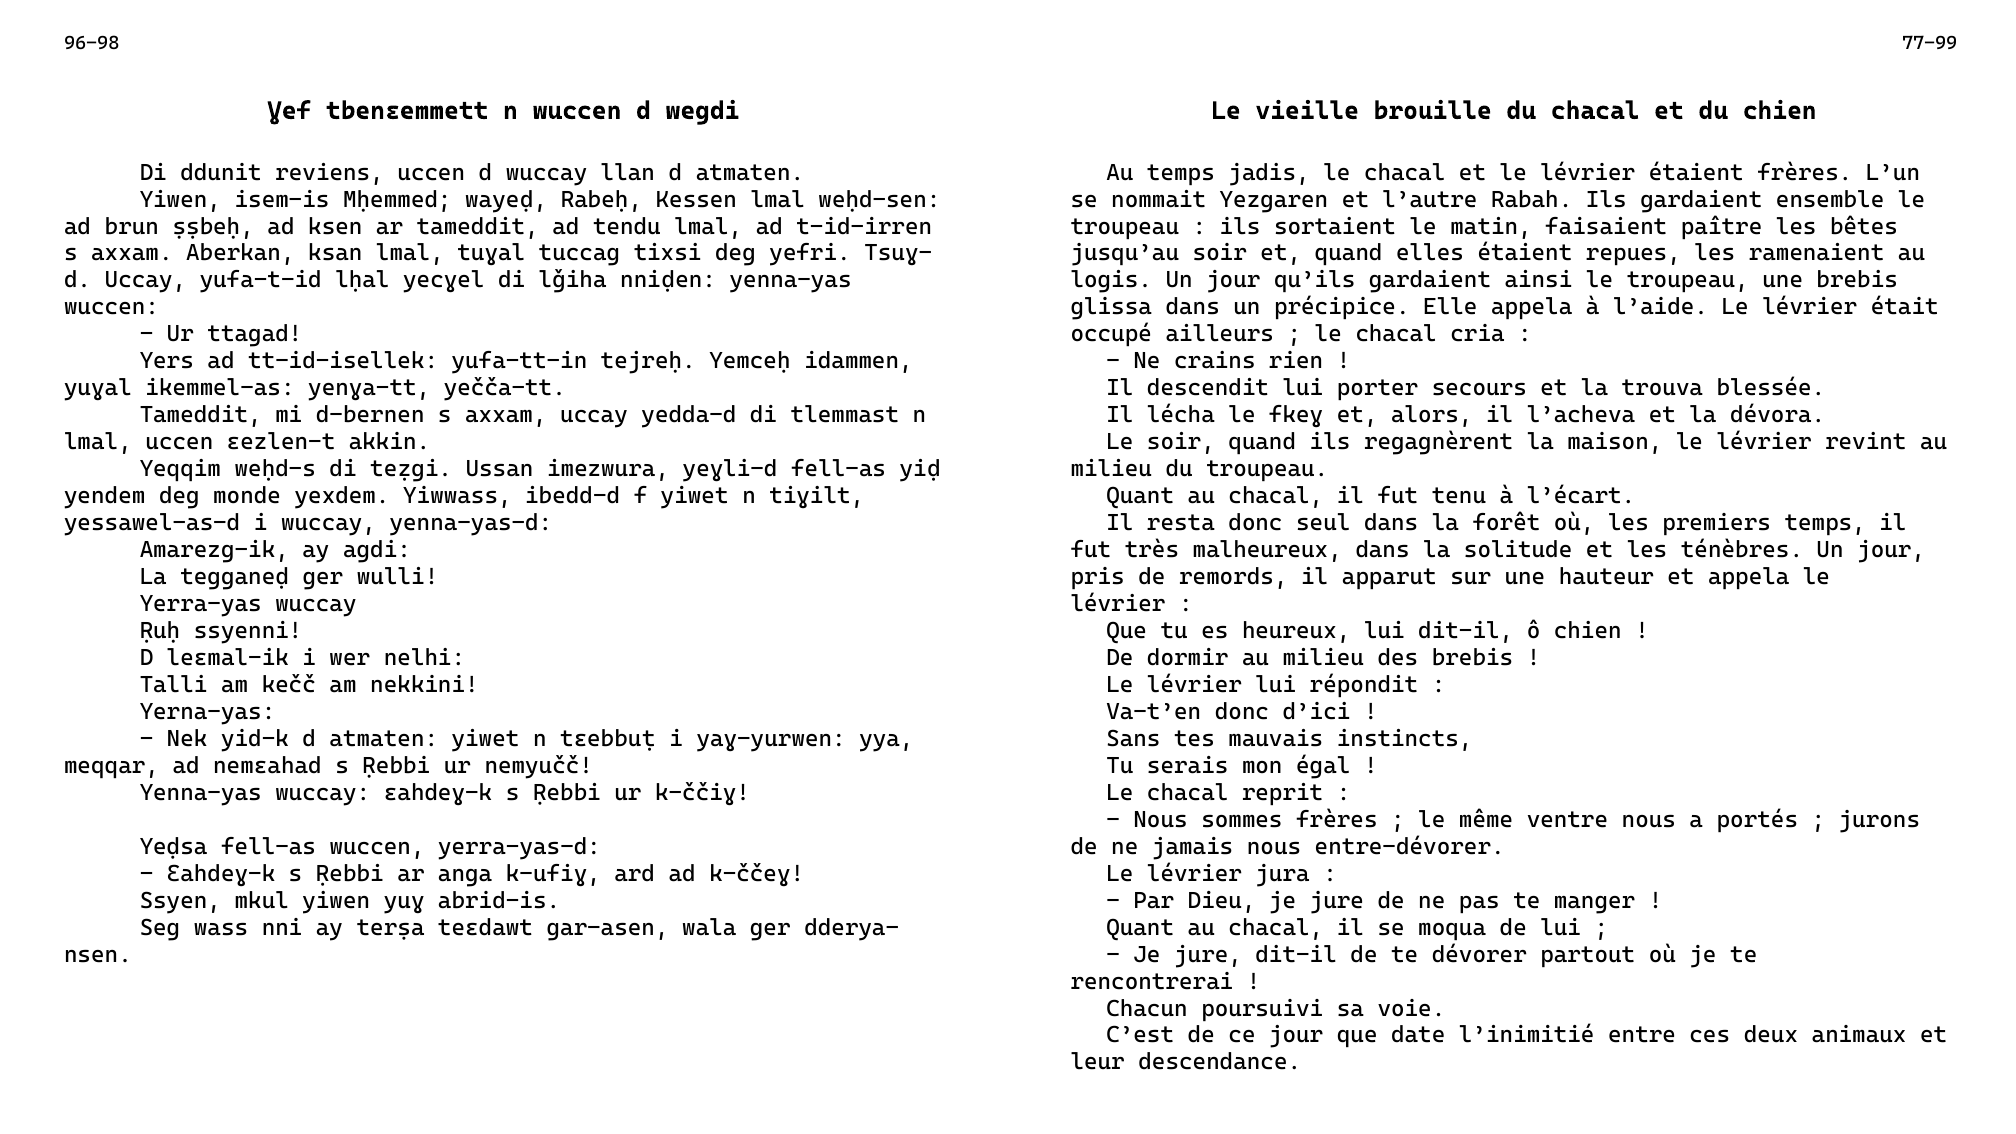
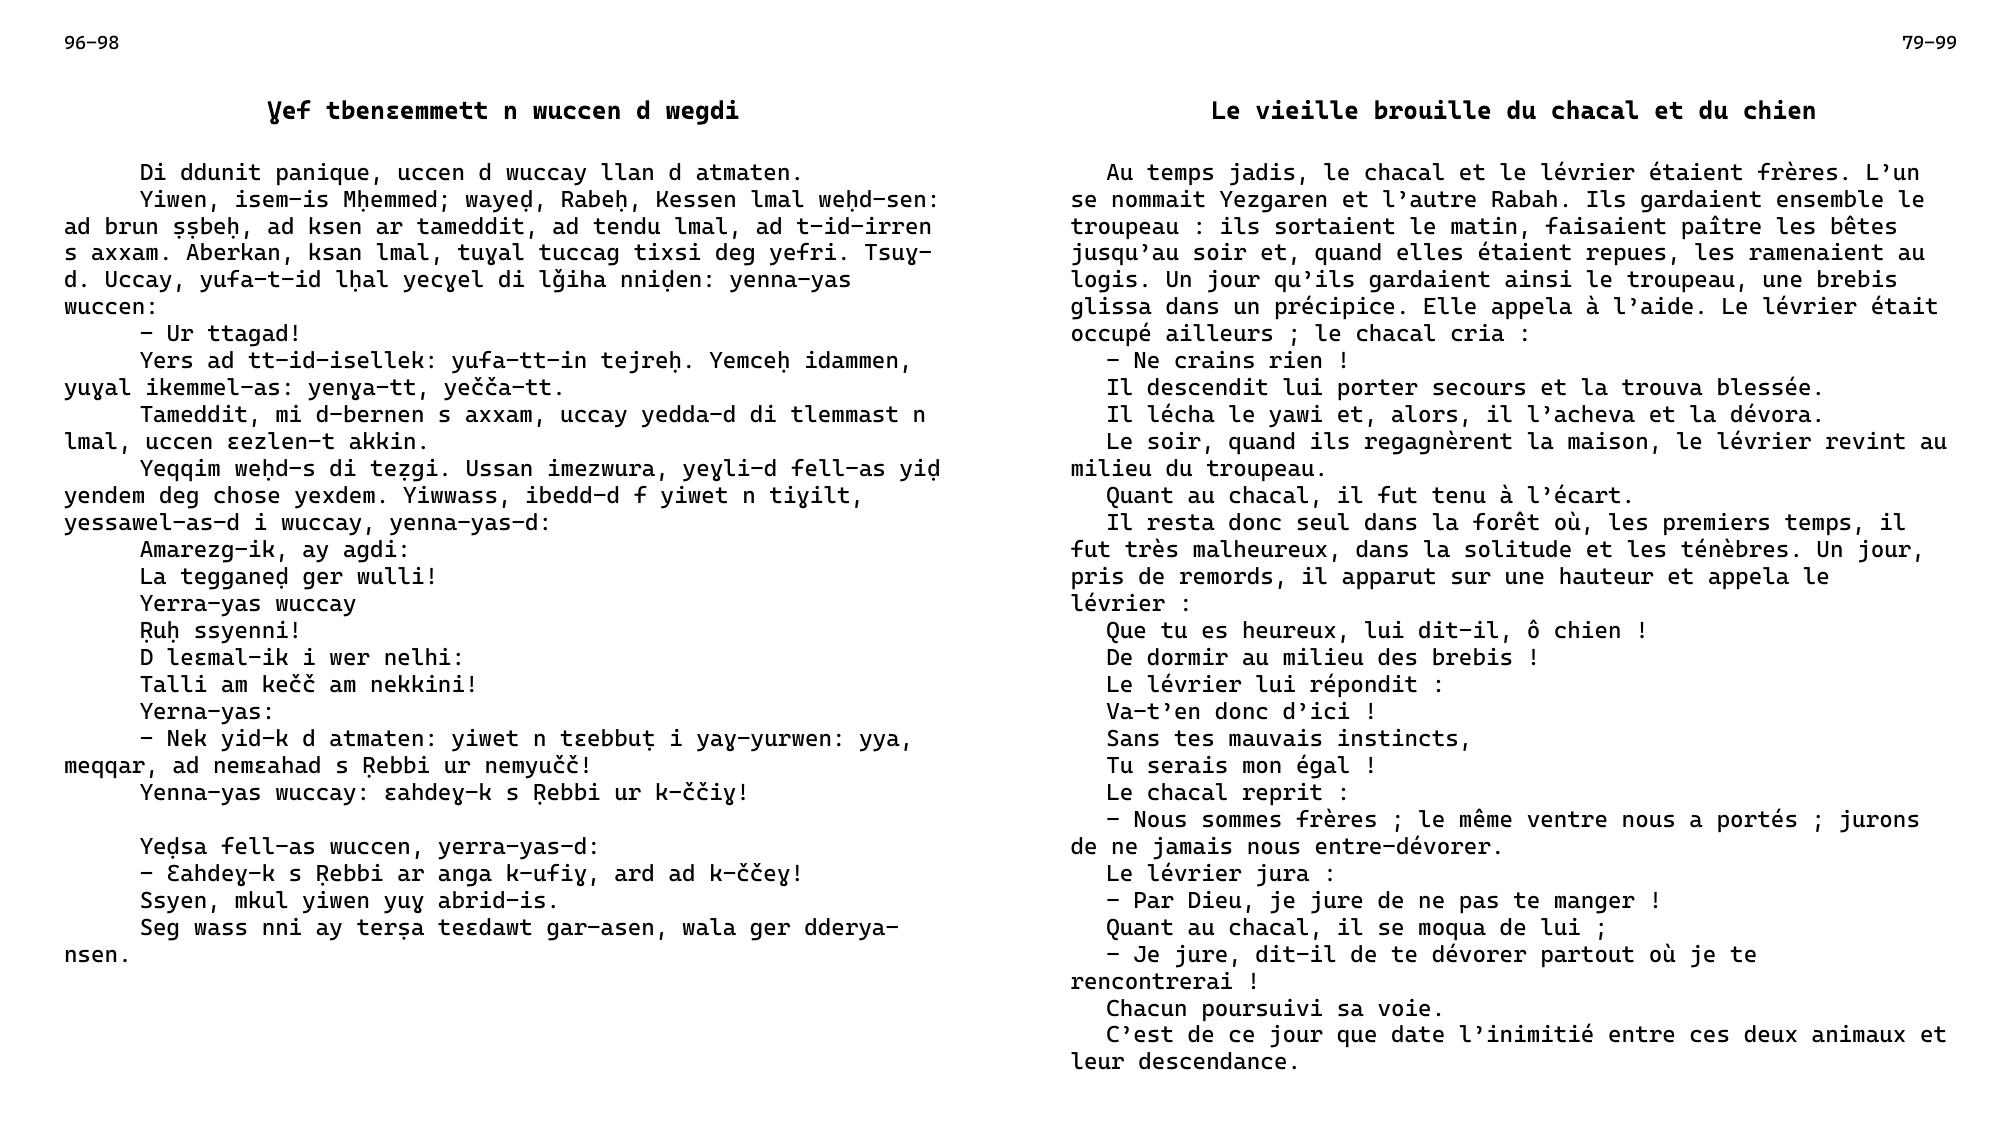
77-99: 77-99 -> 79-99 (1930, 43)
reviens: reviens -> panique (330, 172)
fkeɣ: fkeɣ -> yawi (1296, 415)
monde: monde -> chose (247, 496)
